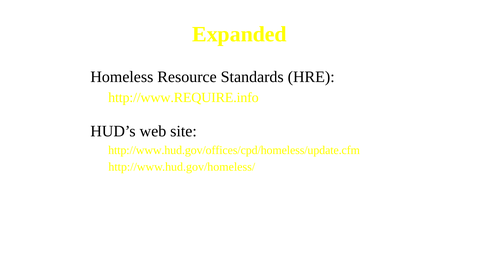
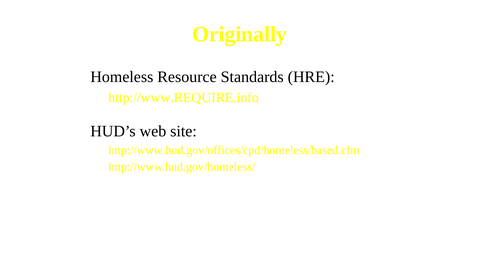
Expanded: Expanded -> Originally (240, 34)
http://www.hud.gov/offices/cpd/homeless/update.cfm: http://www.hud.gov/offices/cpd/homeless/update.cfm -> http://www.hud.gov/offices/cpd/homeless/based.cfm (234, 150)
